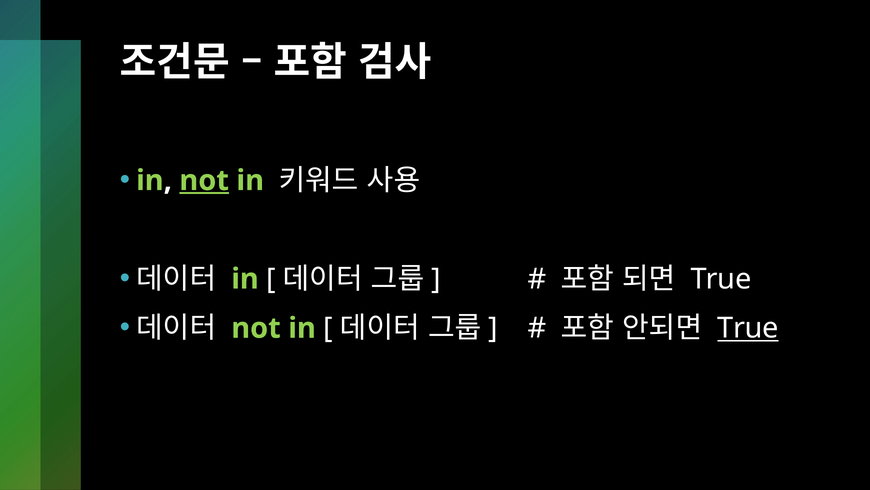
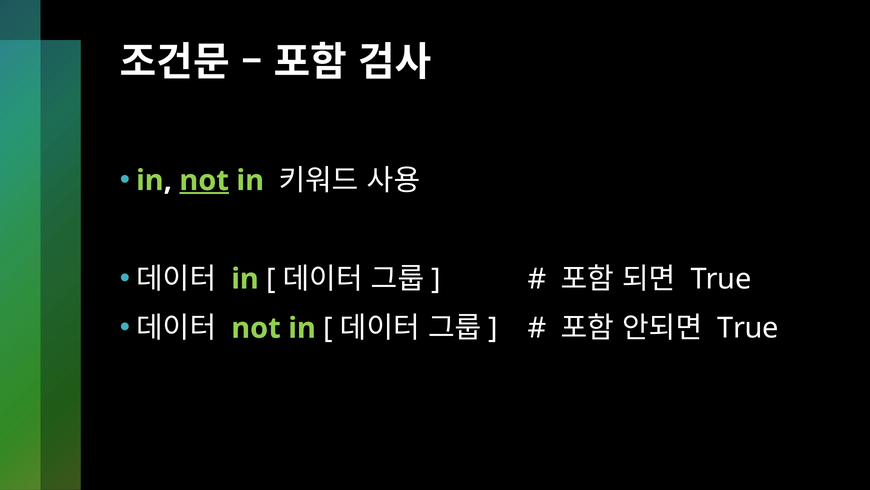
True underline: present -> none (748, 328)
